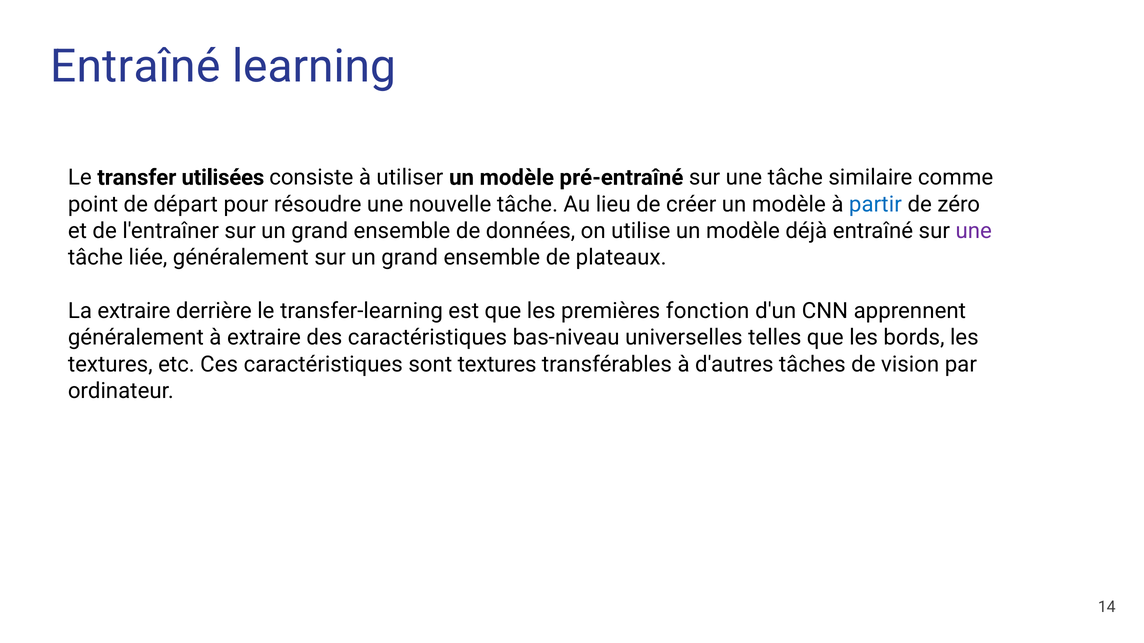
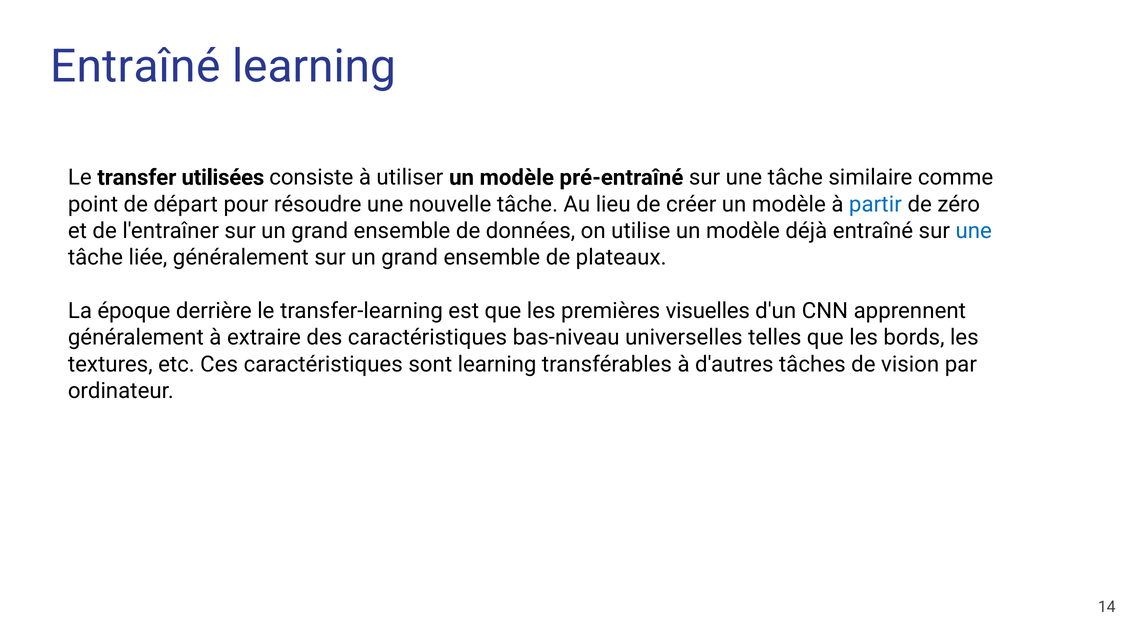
une colour: purple -> blue (974, 231)
La extraire: extraire -> époque (134, 311)
fonction: fonction -> visuelles (708, 311)
sont textures: textures -> learning (497, 365)
